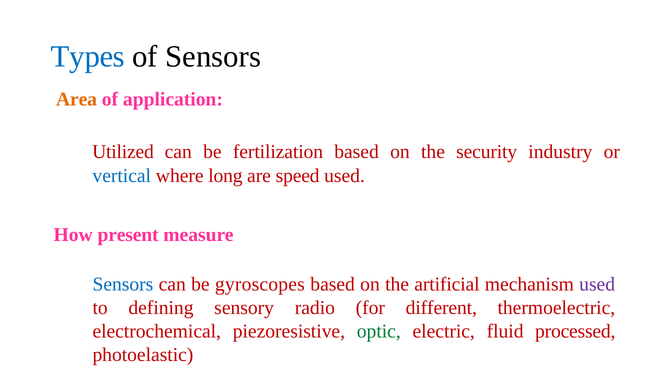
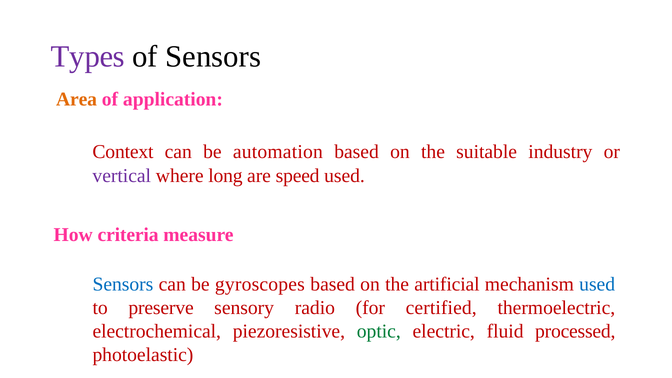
Types colour: blue -> purple (88, 56)
Utilized: Utilized -> Context (123, 152)
fertilization: fertilization -> automation (278, 152)
security: security -> suitable (487, 152)
vertical colour: blue -> purple (122, 176)
present: present -> criteria (128, 235)
used colour: purple -> blue (597, 284)
defining: defining -> preserve (161, 308)
different: different -> certified (441, 308)
